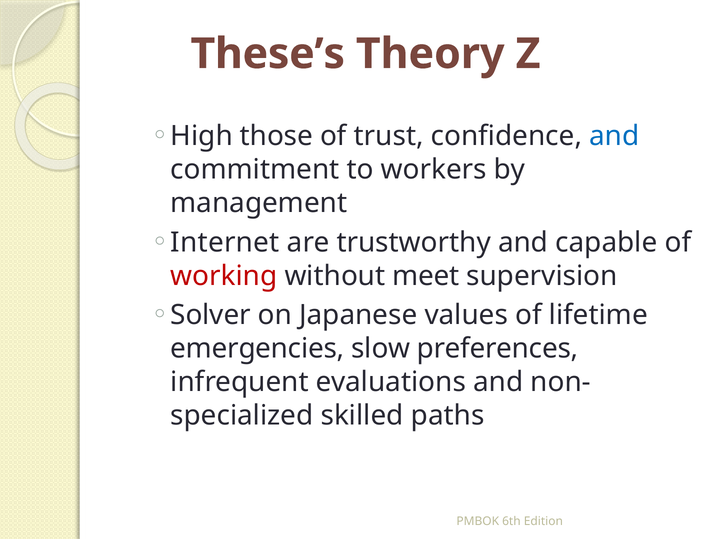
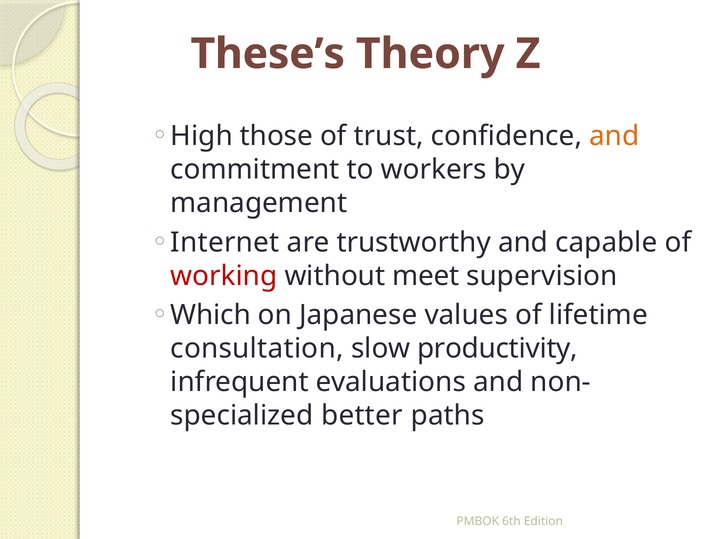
and colour: blue -> orange (614, 136)
Solver: Solver -> Which (211, 315)
emergencies: emergencies -> consultation (257, 349)
preferences: preferences -> productivity (497, 349)
skilled: skilled -> better (362, 416)
